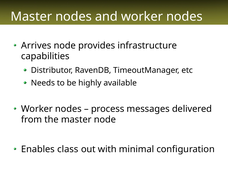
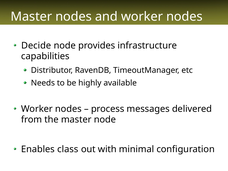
Arrives: Arrives -> Decide (36, 46)
